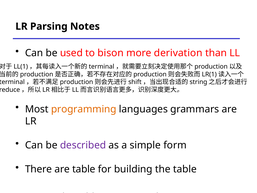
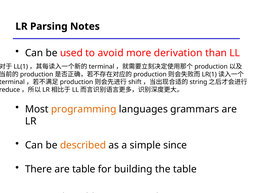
bison: bison -> avoid (111, 53)
described colour: purple -> orange (83, 145)
form: form -> since (175, 145)
